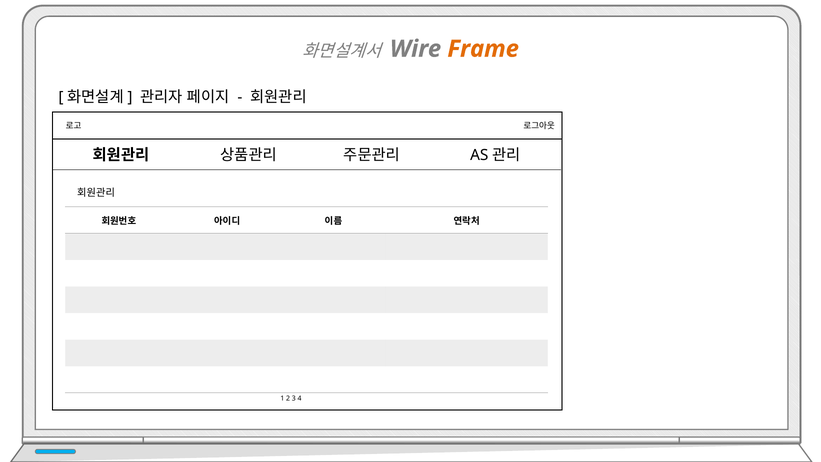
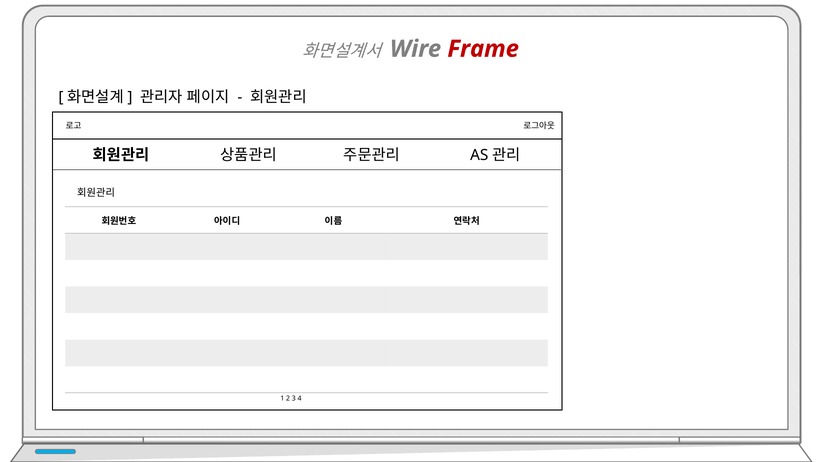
Frame colour: orange -> red (483, 49)
